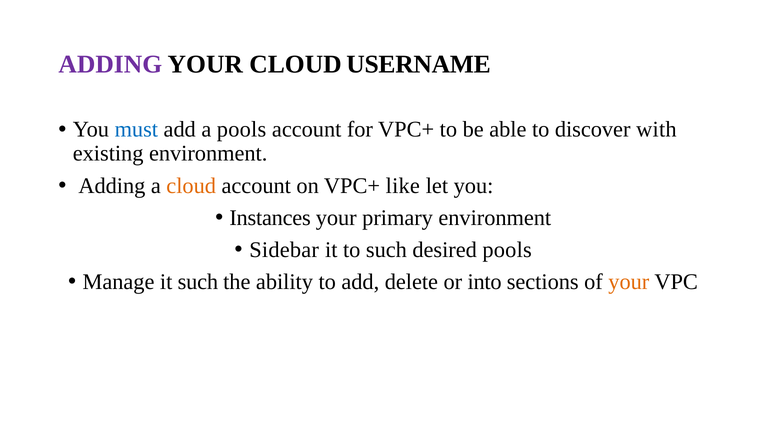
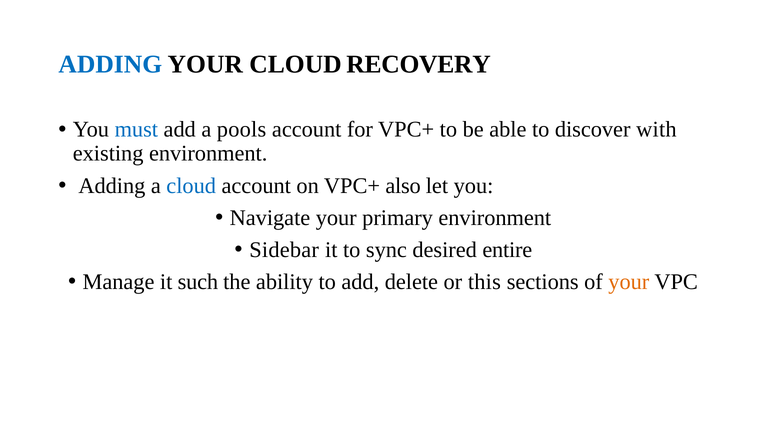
ADDING colour: purple -> blue (110, 64)
USERNAME: USERNAME -> RECOVERY (419, 64)
cloud colour: orange -> blue (191, 186)
like: like -> also (403, 186)
Instances: Instances -> Navigate (270, 218)
to such: such -> sync (386, 250)
desired pools: pools -> entire (507, 250)
into: into -> this (484, 282)
